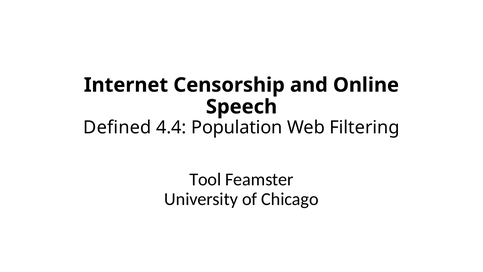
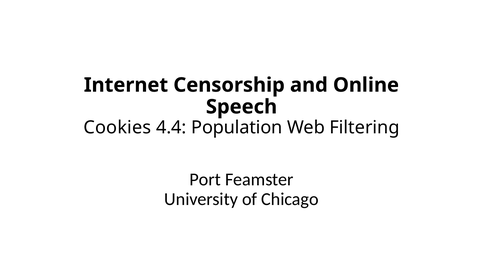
Defined: Defined -> Cookies (117, 127)
Tool: Tool -> Port (205, 179)
